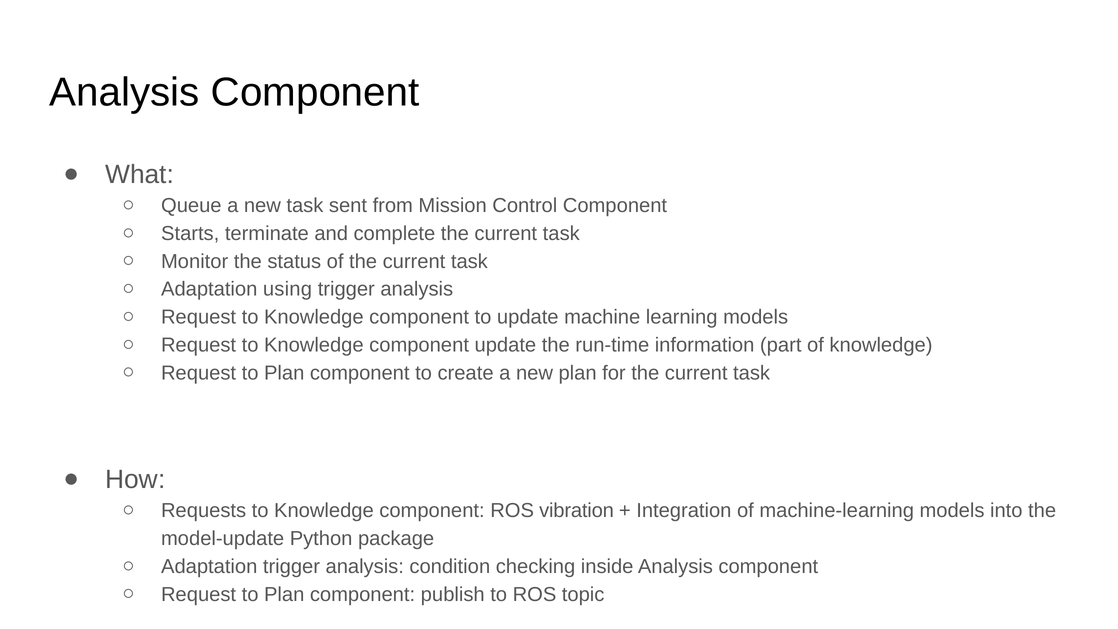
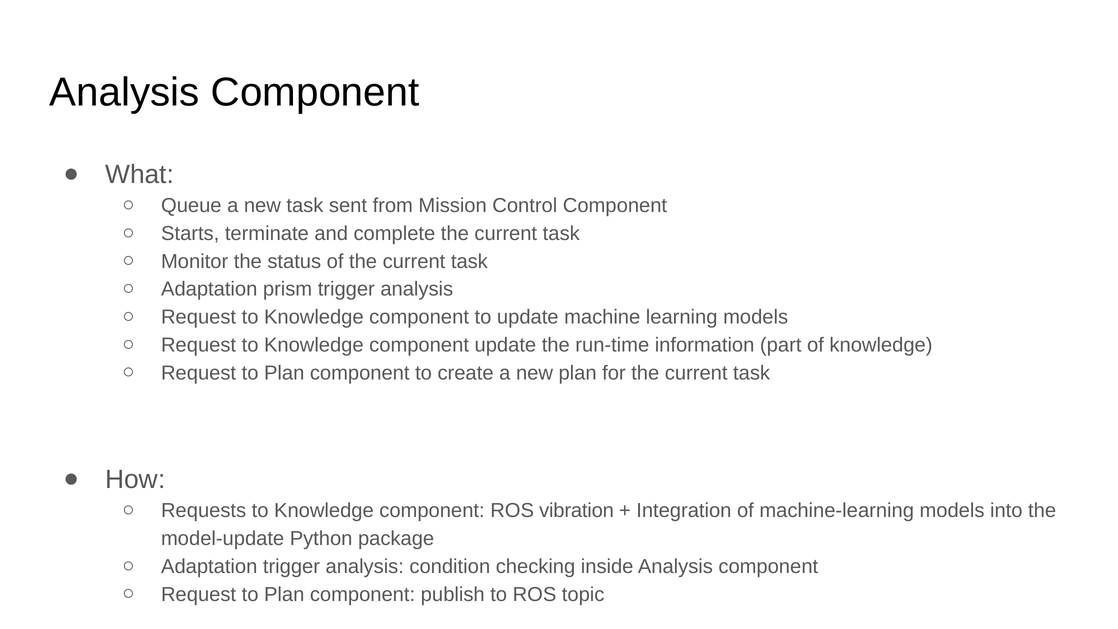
using: using -> prism (288, 289)
